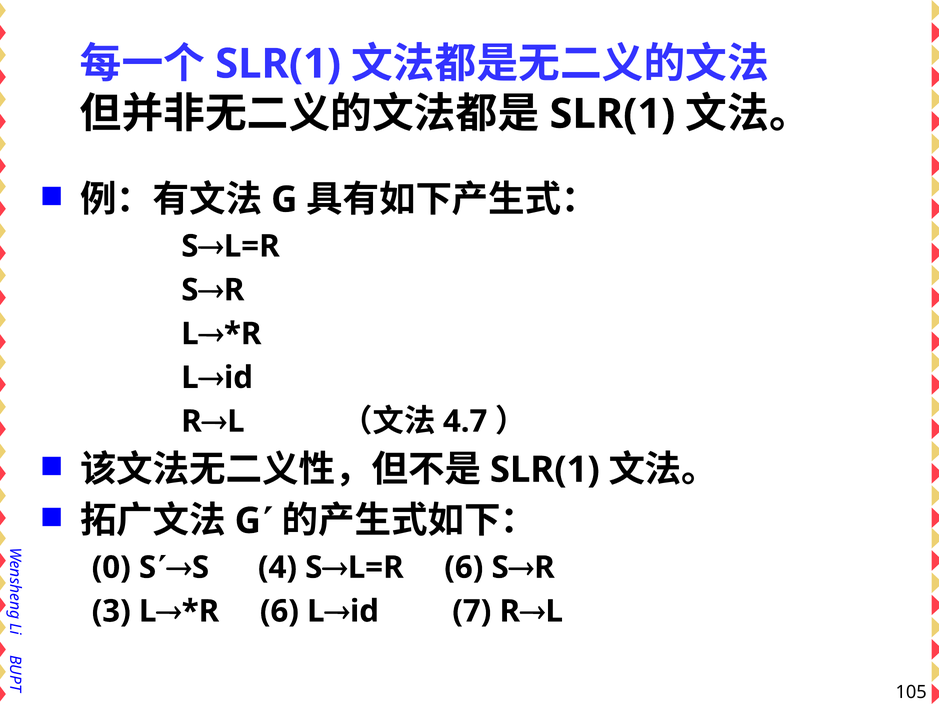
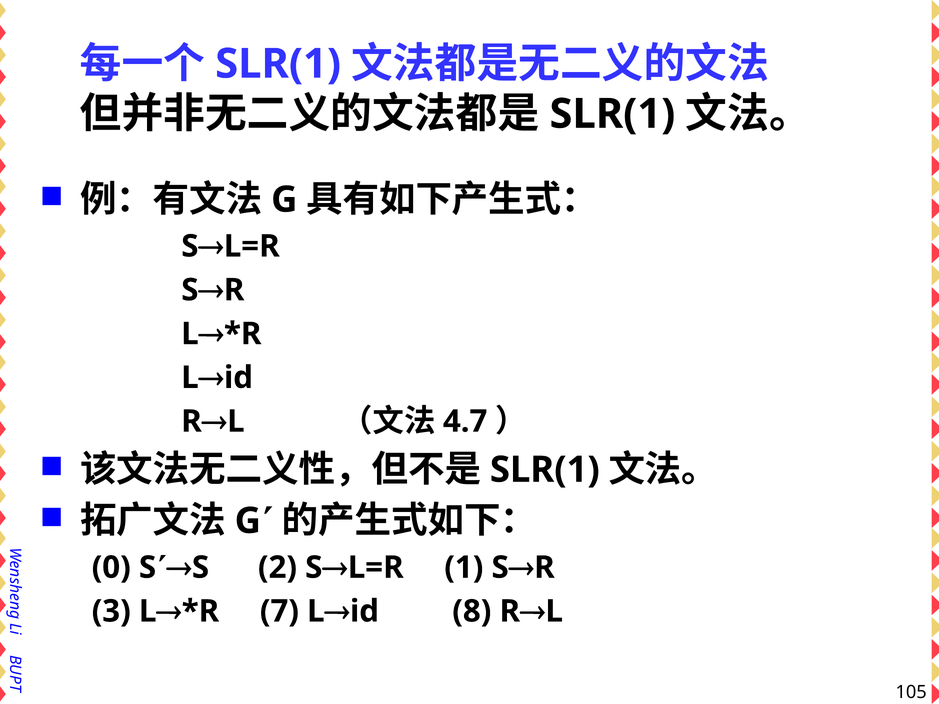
4: 4 -> 2 (277, 568)
6: 6 -> 1 (464, 568)
6: 6 -> 7 (279, 611)
7: 7 -> 8 (472, 611)
